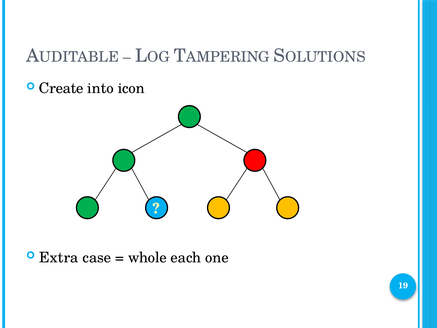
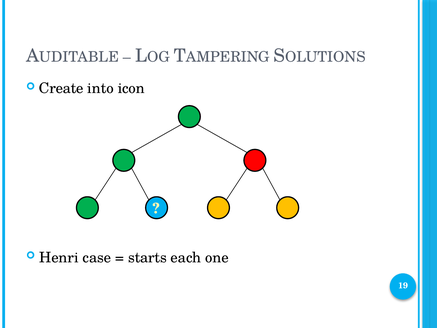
Extra: Extra -> Henri (59, 257)
whole: whole -> starts (147, 257)
